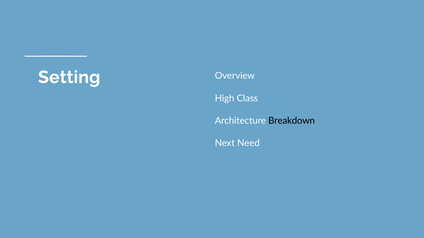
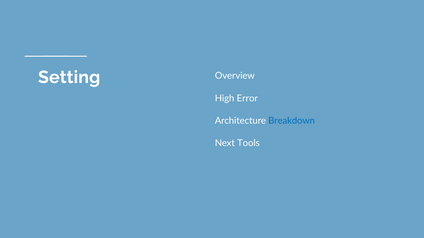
Class: Class -> Error (247, 98)
Breakdown colour: black -> blue (292, 121)
Need: Need -> Tools (248, 143)
